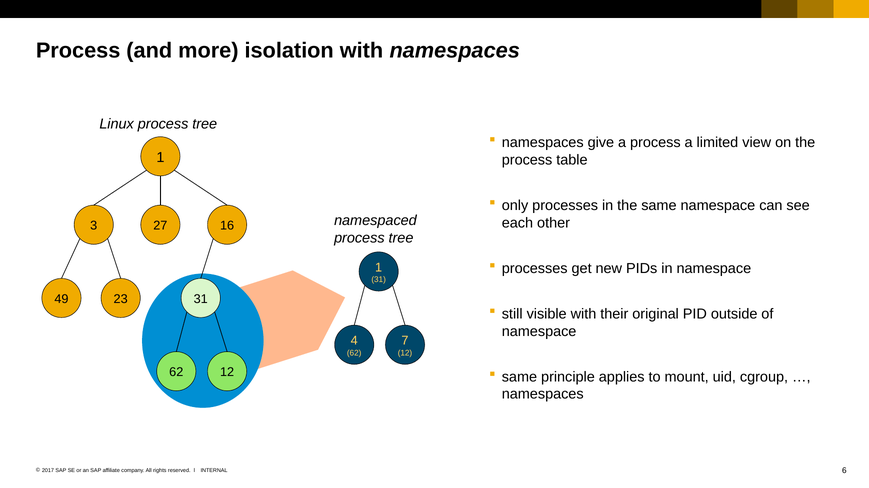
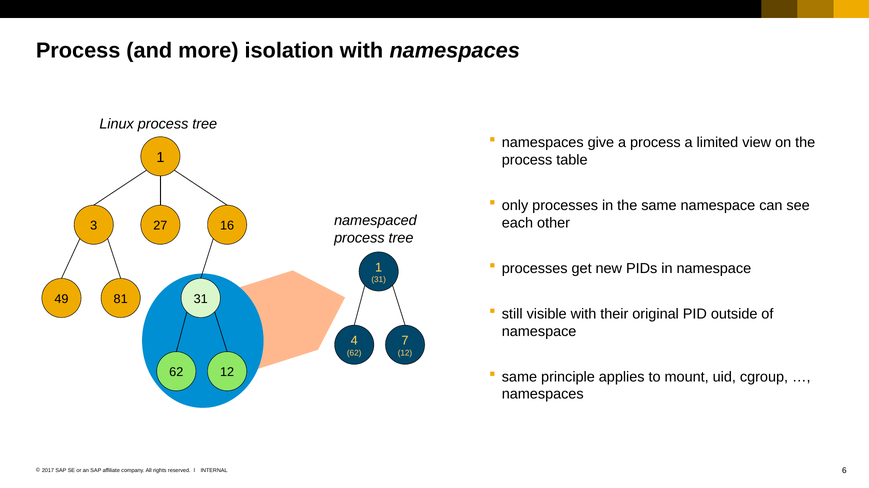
23: 23 -> 81 (121, 299)
